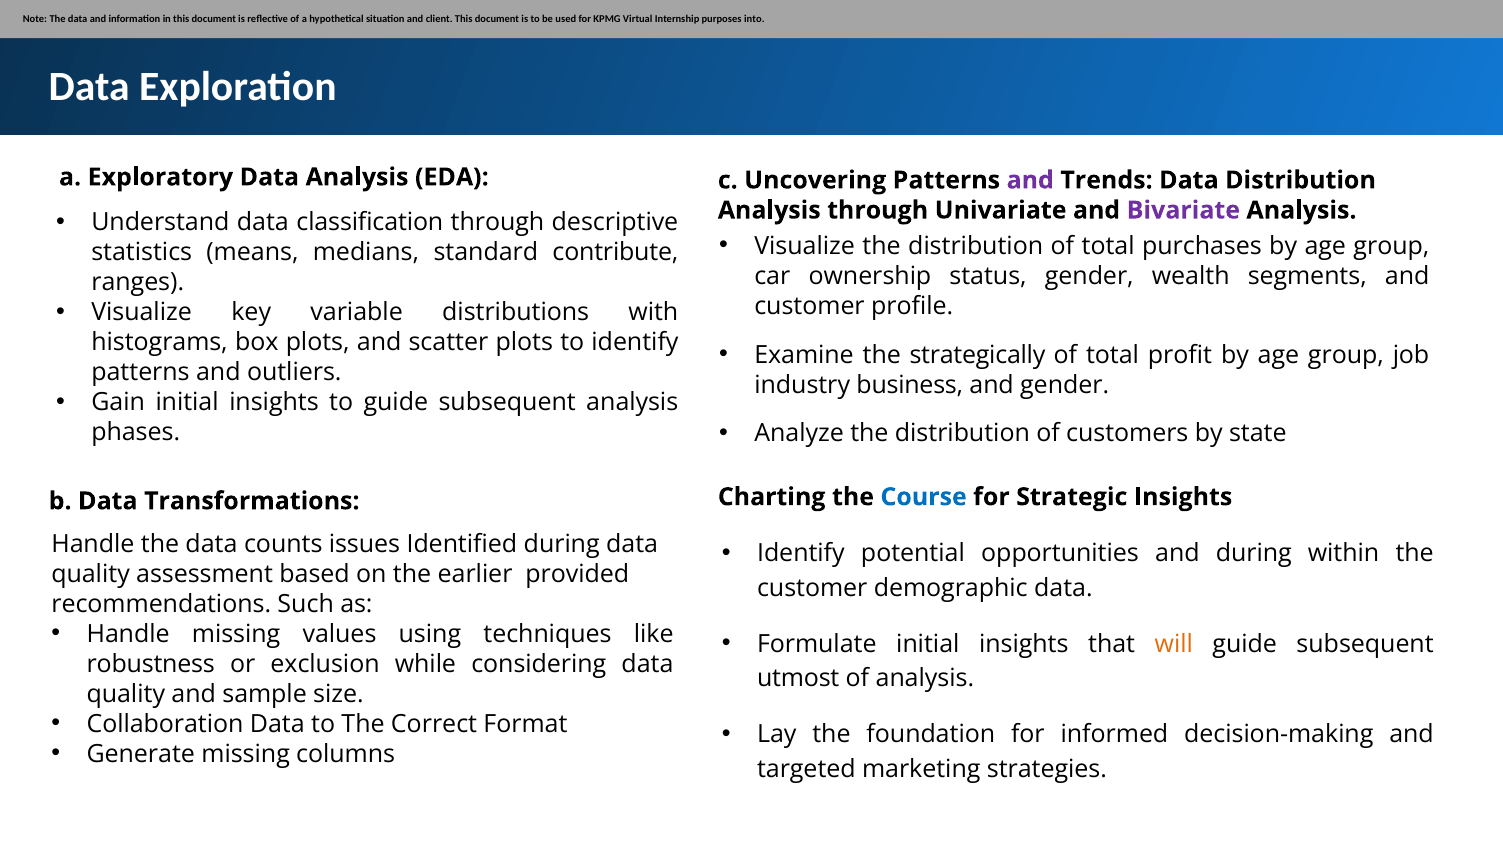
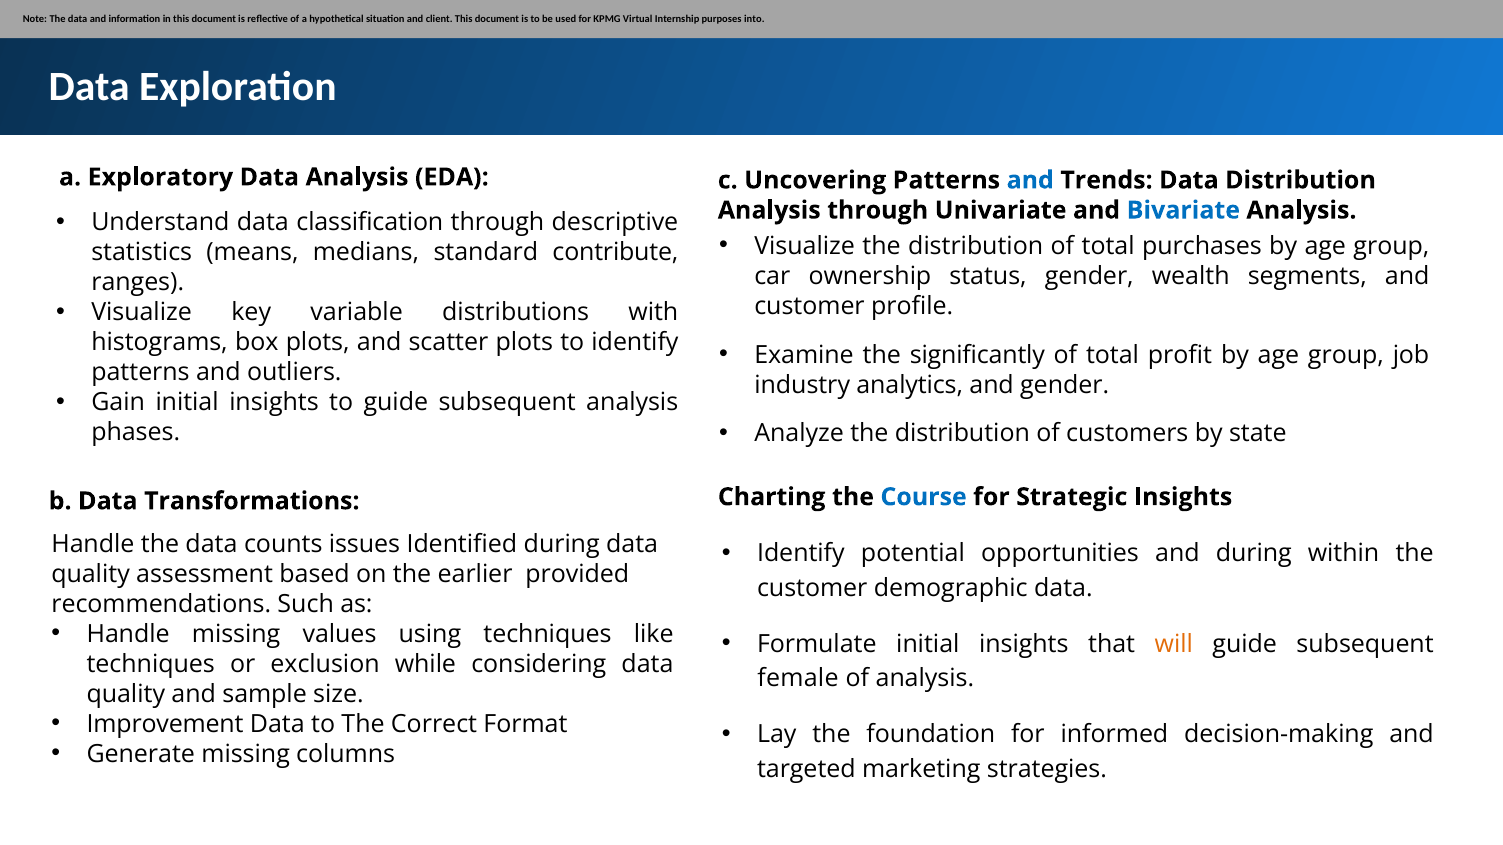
and colour: purple -> blue (1030, 180)
Bivariate colour: purple -> blue (1183, 210)
strategically: strategically -> significantly (977, 355)
business: business -> analytics (910, 385)
robustness: robustness -> techniques (151, 664)
utmost: utmost -> female (798, 679)
Collaboration: Collaboration -> Improvement (165, 724)
